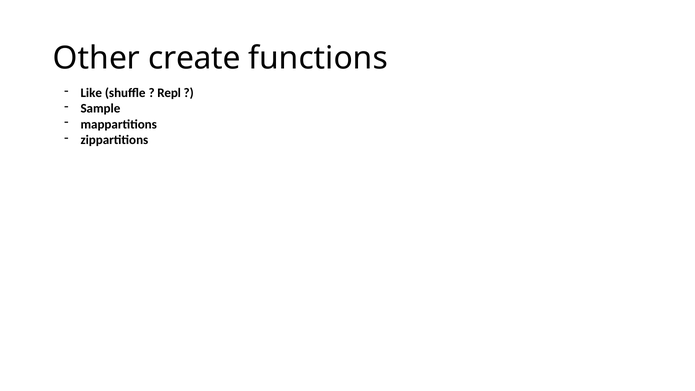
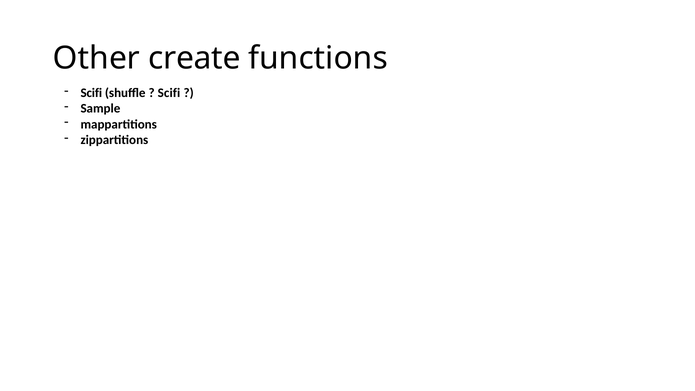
Like: Like -> Scifi (91, 93)
Repl: Repl -> Scifi (169, 93)
